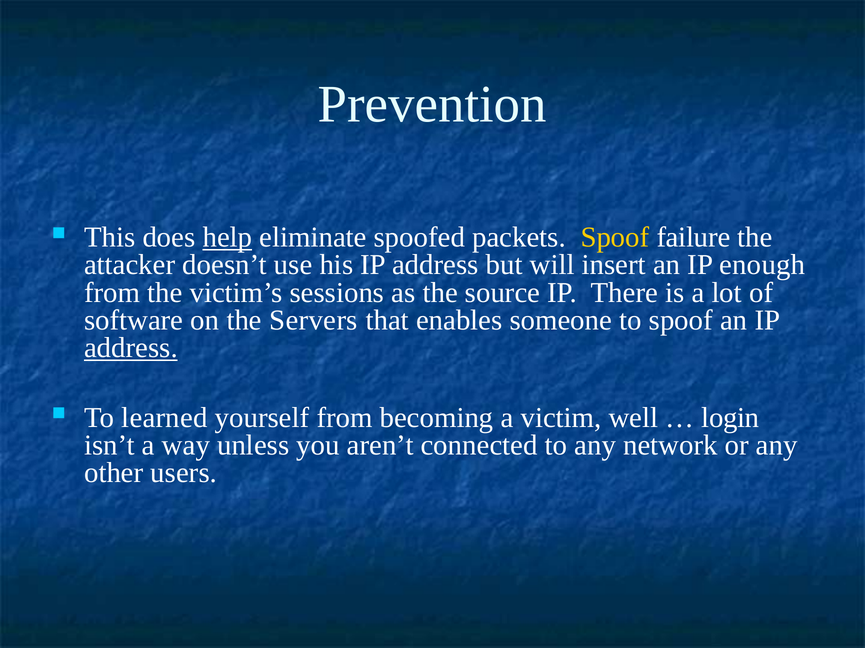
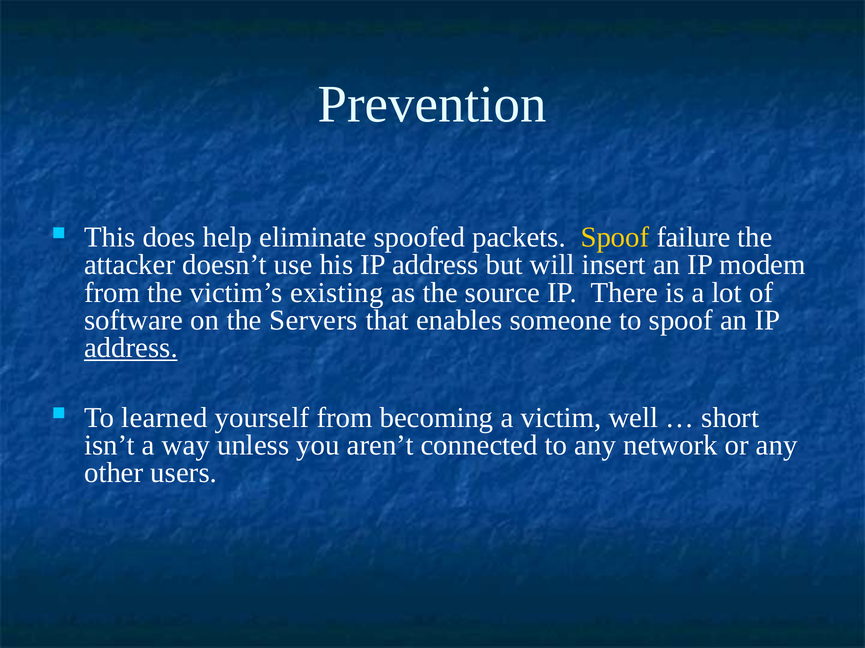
help underline: present -> none (227, 238)
enough: enough -> modem (762, 265)
sessions: sessions -> existing (337, 293)
login: login -> short (730, 418)
